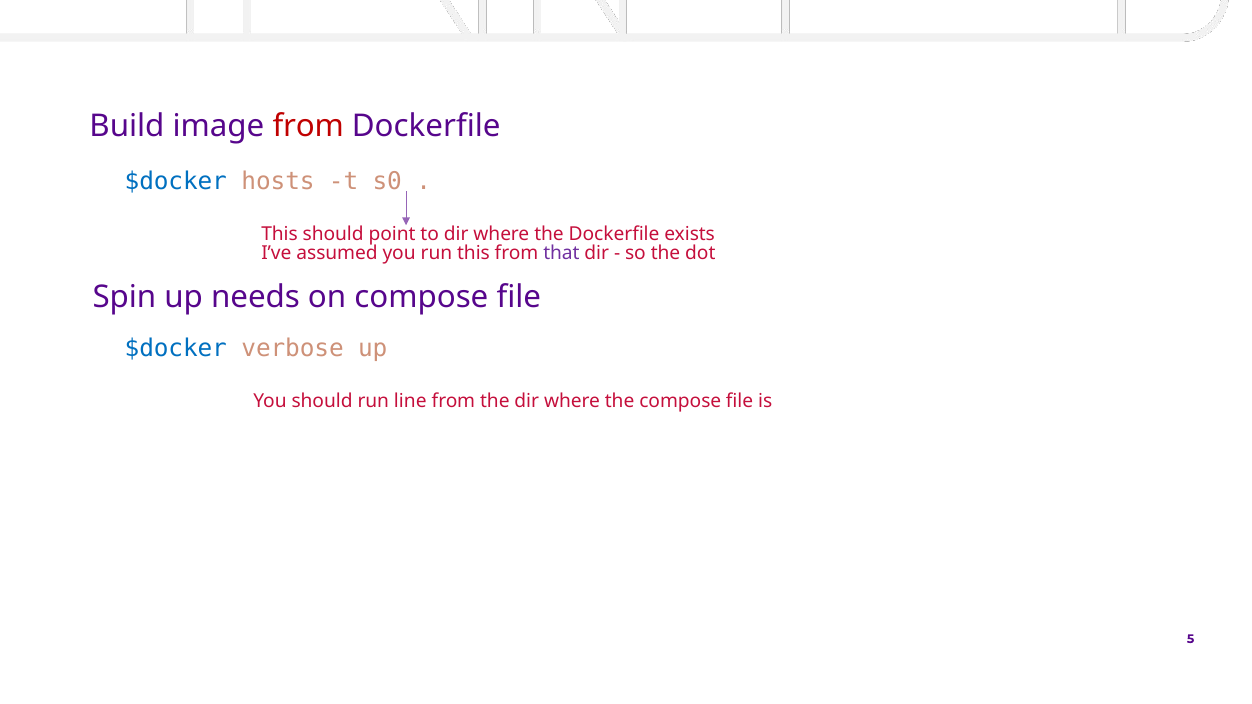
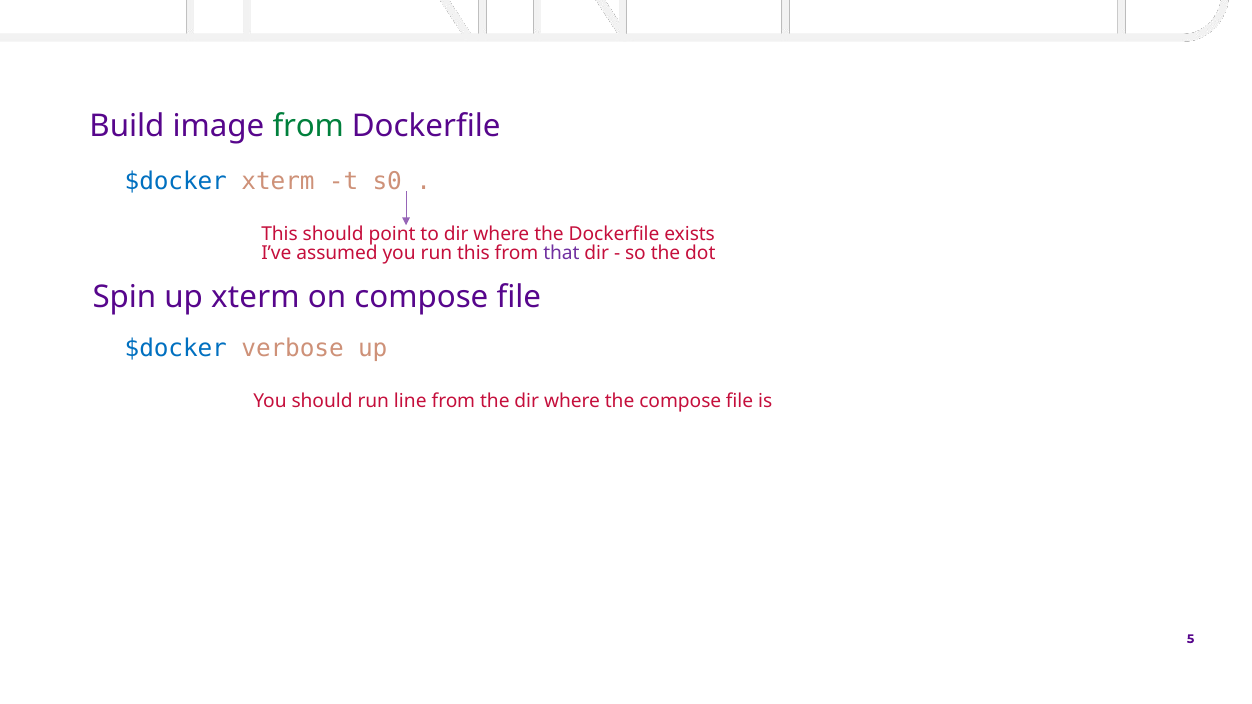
from colour: red -> green (308, 126)
$docker hosts: hosts -> xterm (278, 181)
up needs: needs -> xterm (255, 298)
